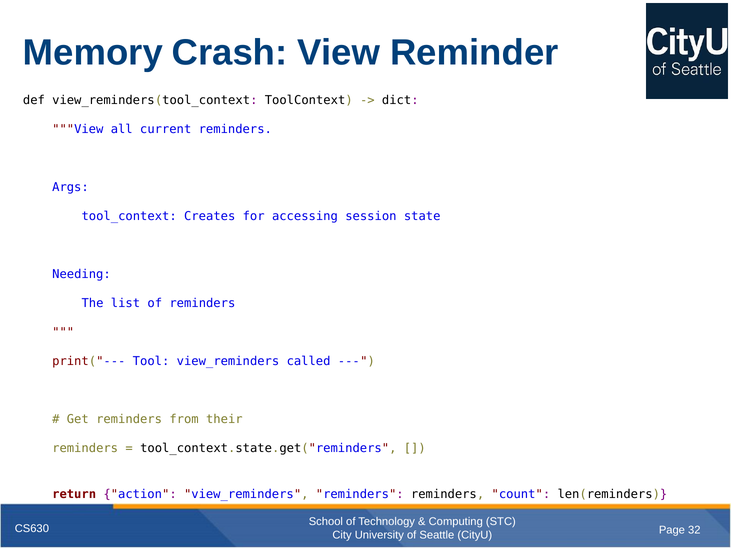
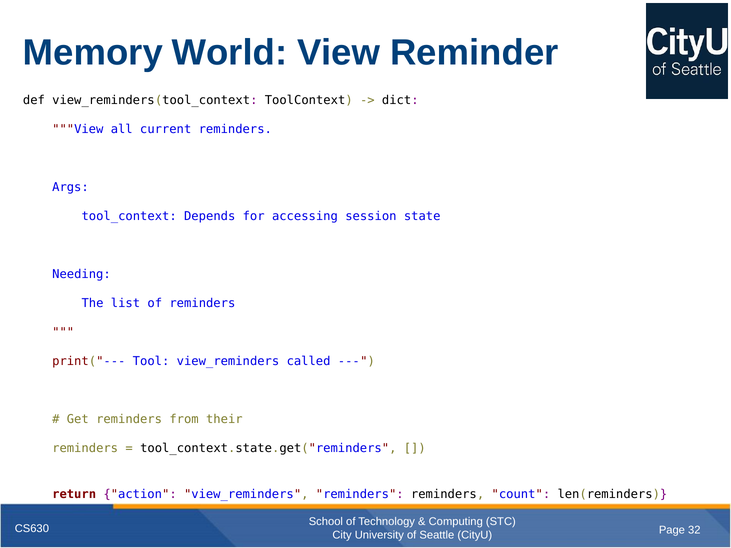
Crash: Crash -> World (229, 53)
Creates: Creates -> Depends (210, 216)
